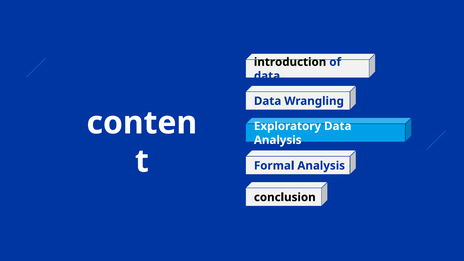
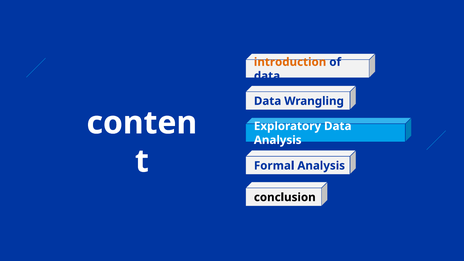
introduction colour: black -> orange (290, 62)
